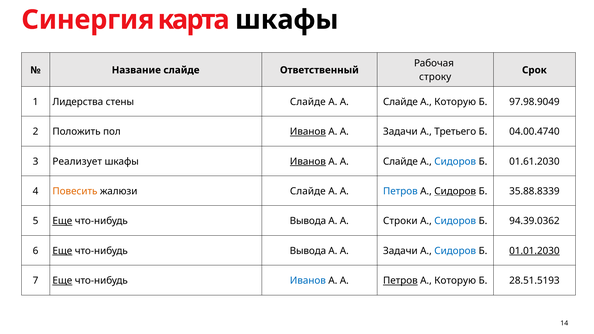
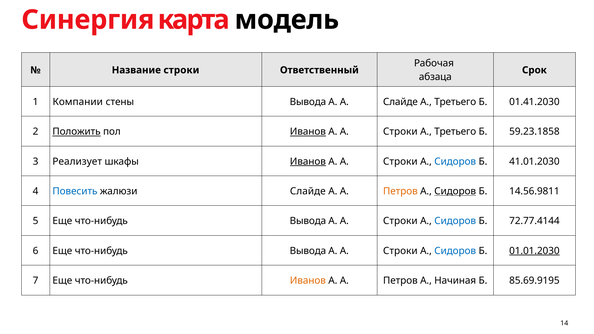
карта шкафы: шкафы -> модель (287, 20)
Название слайде: слайде -> строки (181, 70)
строку: строку -> абзаца (435, 77)
Лидерства: Лидерства -> Компании (78, 102)
стены Слайде: Слайде -> Вывода (308, 102)
Которую: Которую -> Третьего (455, 102)
97.98.9049: 97.98.9049 -> 01.41.2030 (534, 102)
Положить underline: none -> present (77, 132)
Задачи: Задачи -> Строки (400, 132)
04.00.4740: 04.00.4740 -> 59.23.1858 (534, 132)
Слайде: Слайде -> Строки (400, 162)
01.61.2030: 01.61.2030 -> 41.01.2030 (534, 162)
Повесить colour: orange -> blue (75, 191)
Петров colour: blue -> orange (400, 191)
35.88.8339: 35.88.8339 -> 14.56.9811 (534, 191)
Еще underline: present -> none (62, 221)
94.39.0362: 94.39.0362 -> 72.77.4144 (534, 221)
Еще underline: present -> none (62, 251)
Задачи: Задачи -> Строки (400, 251)
Еще underline: present -> none (62, 281)
Иванов colour: blue -> orange (308, 281)
Петров underline: present -> none (400, 281)
Которую: Которую -> Начиная (455, 281)
28.51.5193: 28.51.5193 -> 85.69.9195 (534, 281)
